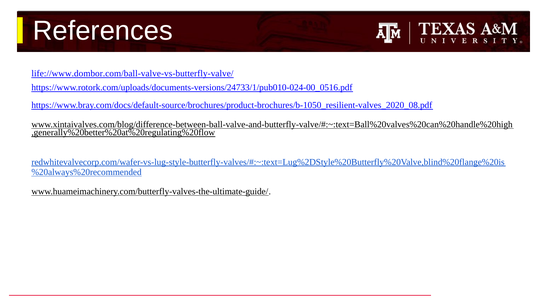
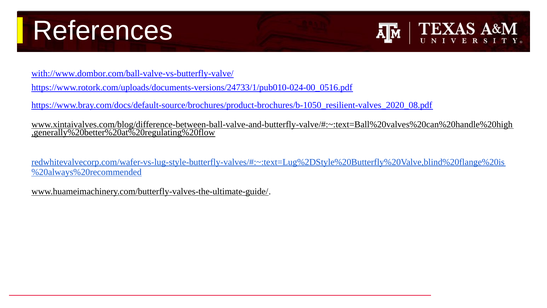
life://www.dombor.com/ball-valve-vs-butterfly-valve/: life://www.dombor.com/ball-valve-vs-butterfly-valve/ -> with://www.dombor.com/ball-valve-vs-butterfly-valve/ (132, 74)
